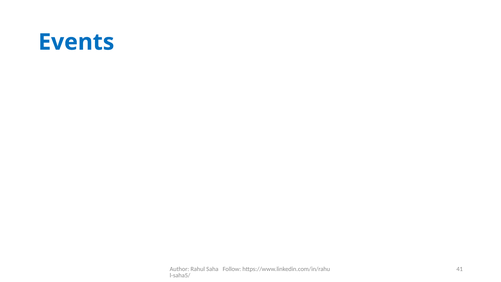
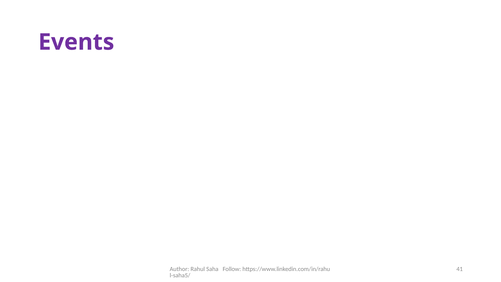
Events colour: blue -> purple (76, 42)
